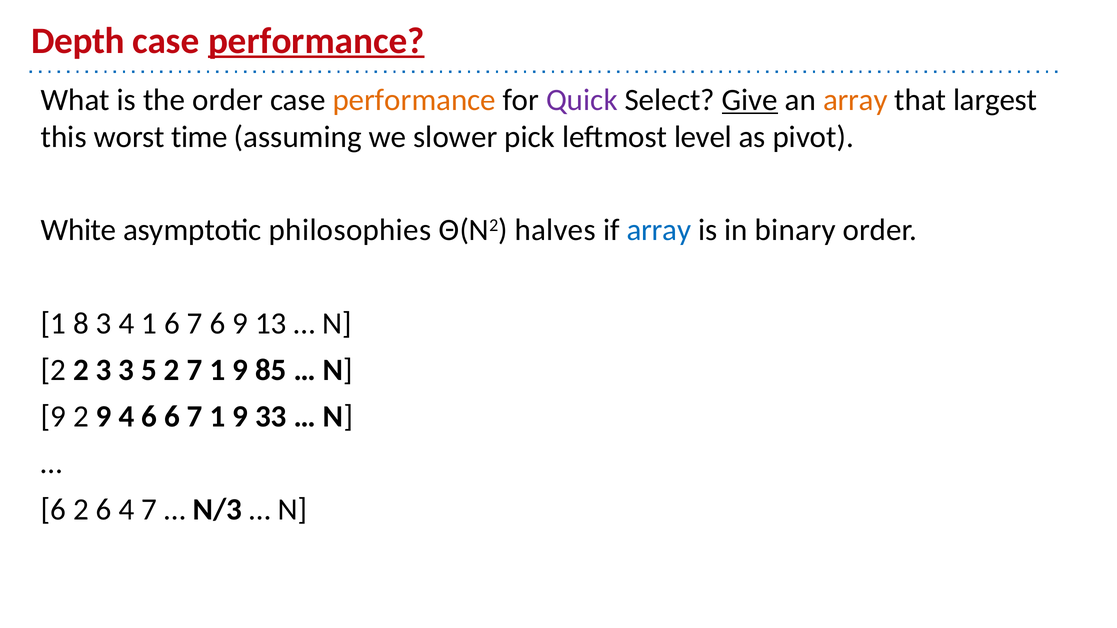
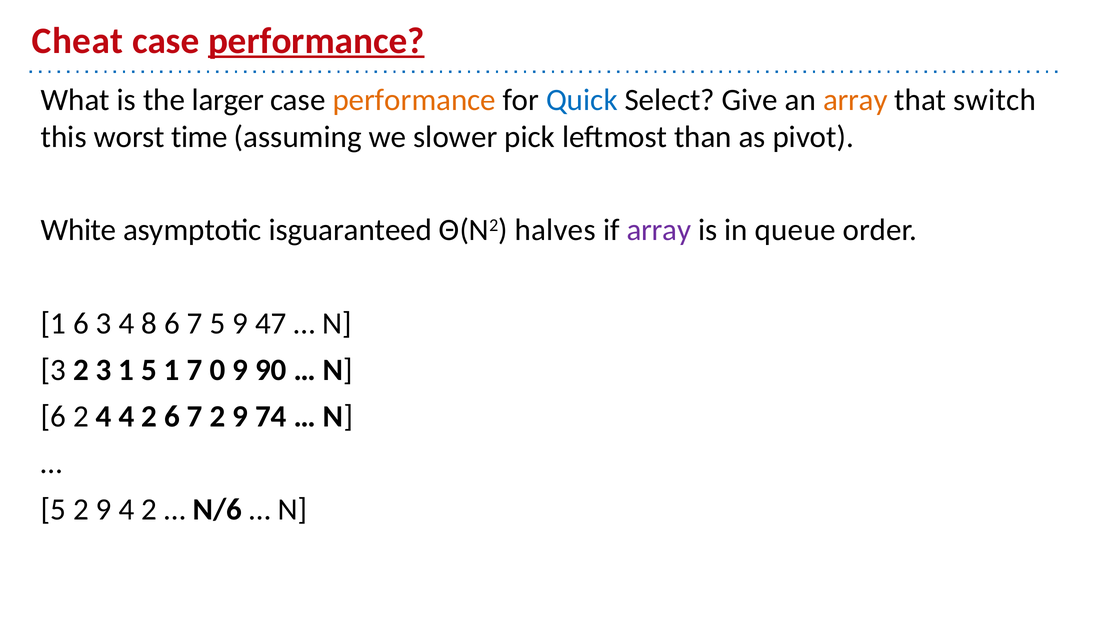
Depth: Depth -> Cheat (78, 41)
the order: order -> larger (228, 100)
Quick colour: purple -> blue (582, 100)
Give underline: present -> none (750, 100)
largest: largest -> switch (995, 100)
level: level -> than (703, 137)
philosophies: philosophies -> isguaranteed (350, 230)
array colour: blue -> purple (659, 230)
binary: binary -> queue (795, 230)
1 8: 8 -> 6 (81, 323)
4 1: 1 -> 8 (149, 323)
7 6: 6 -> 5 (217, 323)
13: 13 -> 47 (271, 323)
2: 2 -> 3 (53, 370)
3 3: 3 -> 1 (126, 370)
5 2: 2 -> 1 (172, 370)
1: 1 -> 0 (217, 370)
85: 85 -> 90 (271, 370)
9: 9 -> 6 (53, 417)
2 9: 9 -> 4 (104, 417)
6: 6 -> 2 (149, 417)
6 7 1: 1 -> 2 (217, 417)
33: 33 -> 74 (271, 417)
6: 6 -> 5 (53, 510)
6: 6 -> 9 (104, 510)
7: 7 -> 2 (149, 510)
N/3: N/3 -> N/6 (217, 510)
